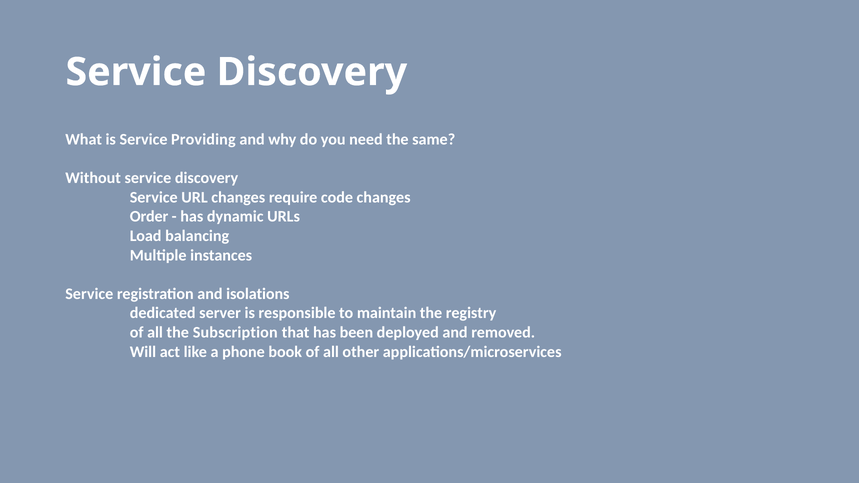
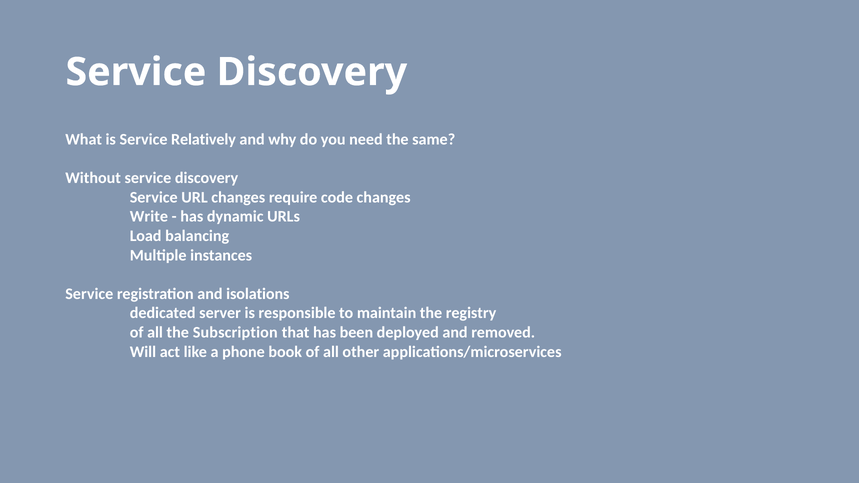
Providing: Providing -> Relatively (204, 139)
Order: Order -> Write (149, 217)
